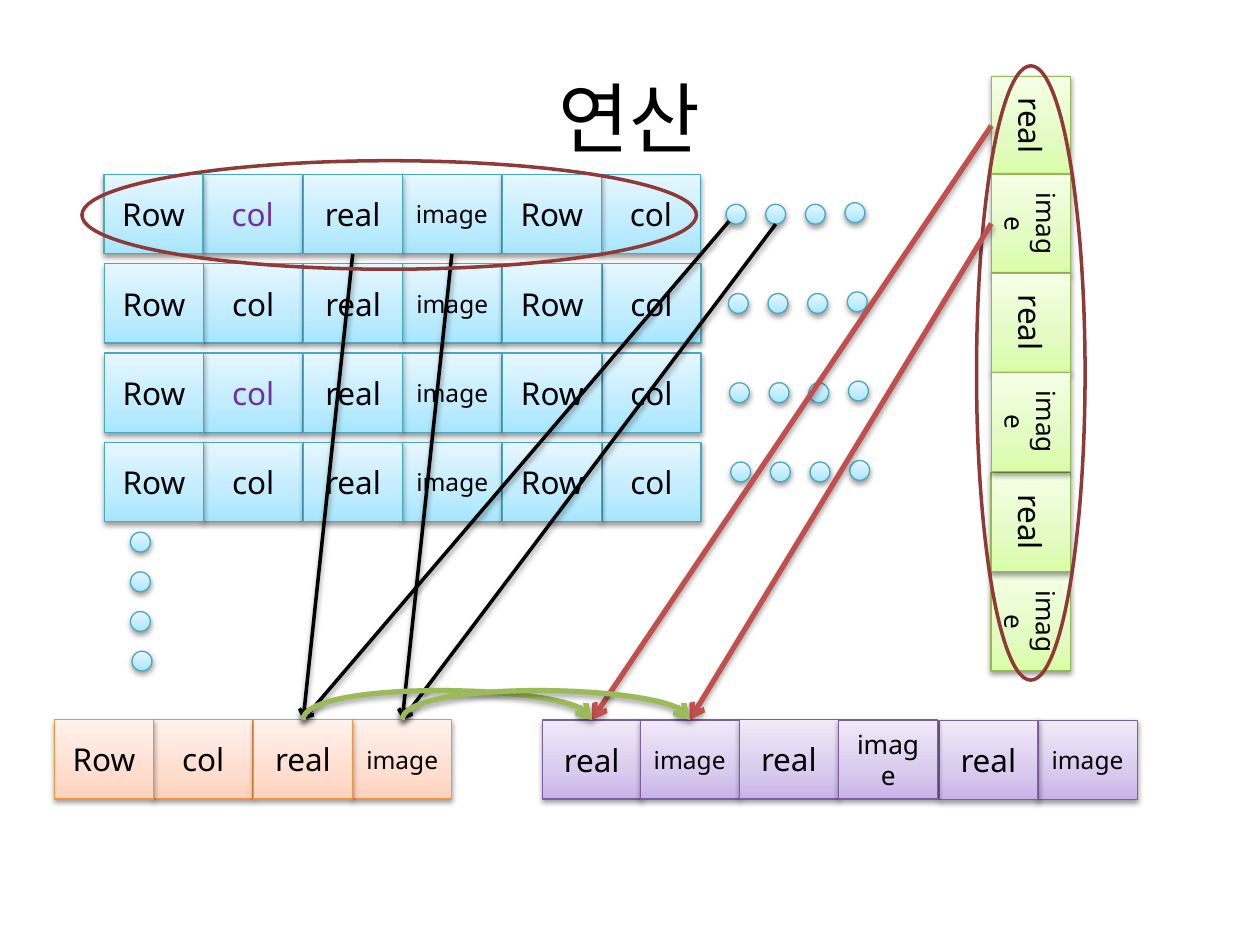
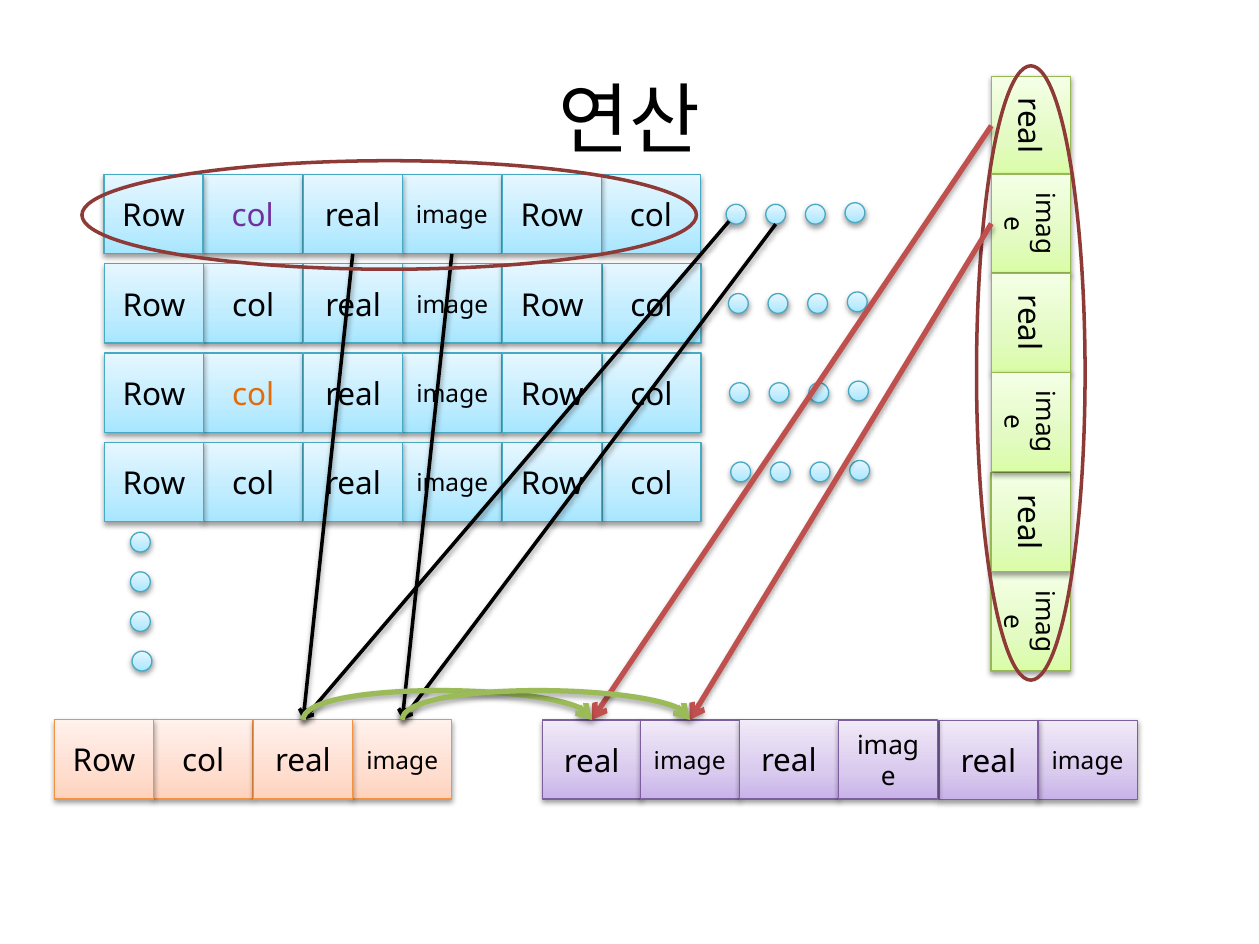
col colour: purple -> orange (253, 395)
